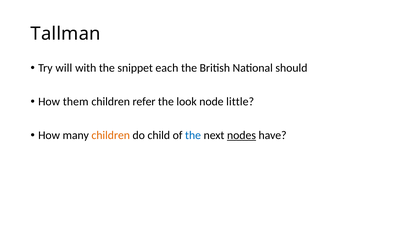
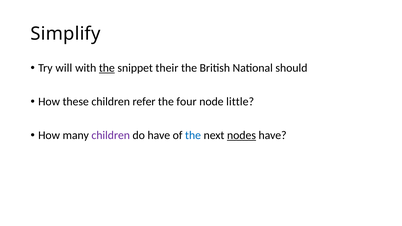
Tallman: Tallman -> Simplify (66, 34)
the underline: none -> present (107, 68)
each: each -> their (167, 68)
them: them -> these (76, 102)
look: look -> four (187, 102)
children colour: orange -> purple (111, 135)
do child: child -> have (159, 135)
